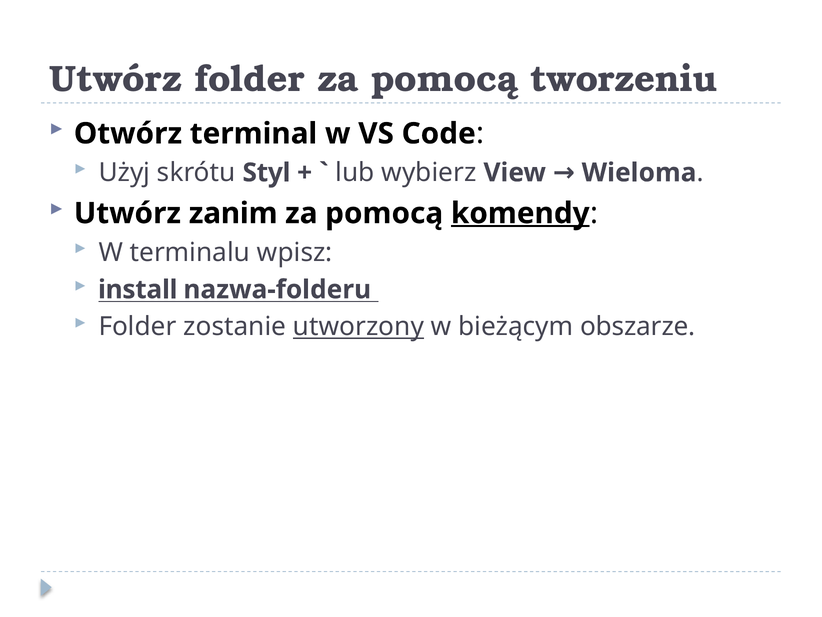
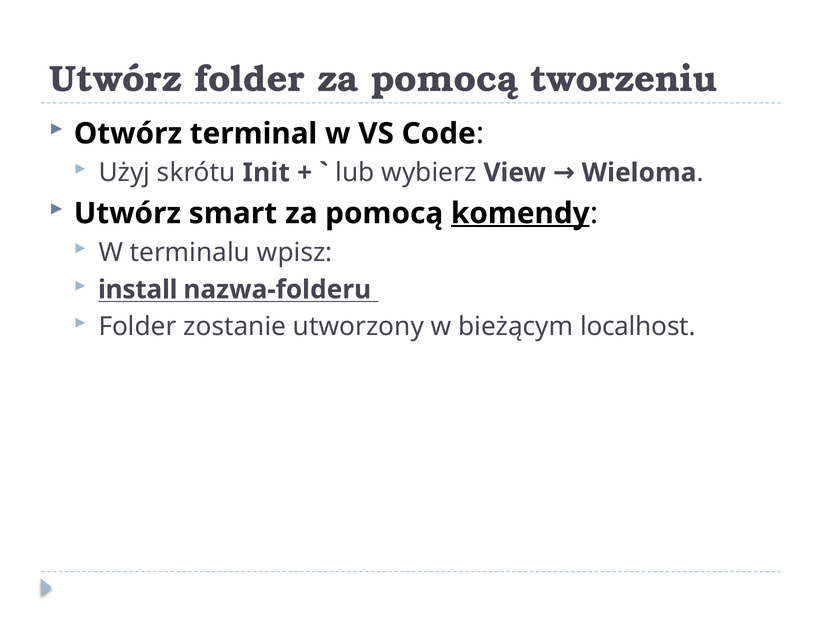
Styl: Styl -> Init (266, 173)
zanim: zanim -> smart (233, 213)
utworzony underline: present -> none (359, 327)
obszarze: obszarze -> localhost (638, 327)
